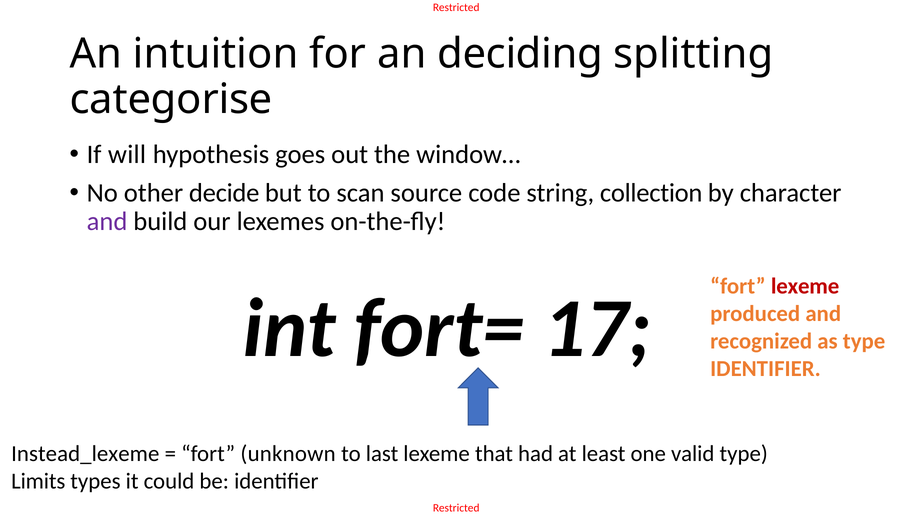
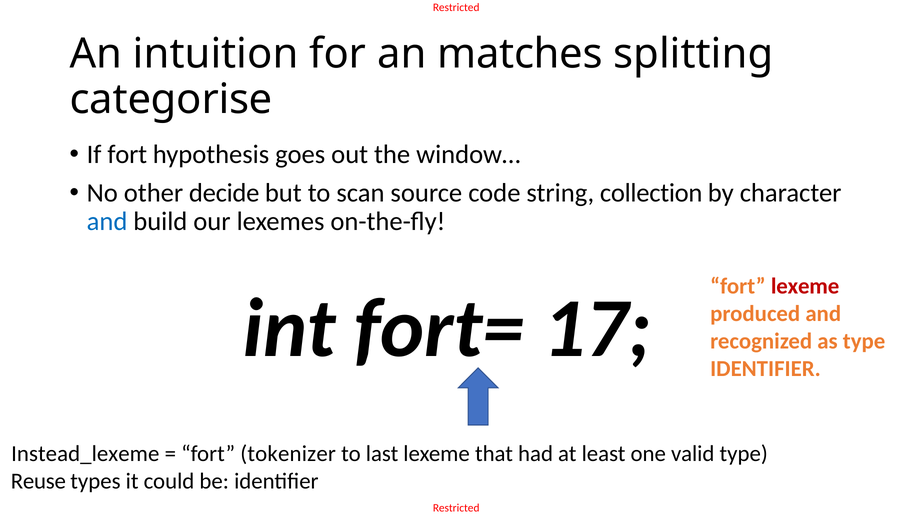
deciding: deciding -> matches (520, 54)
If will: will -> fort (127, 154)
and colour: purple -> blue (107, 221)
unknown: unknown -> tokenizer (288, 453)
Limits: Limits -> Reuse (38, 481)
